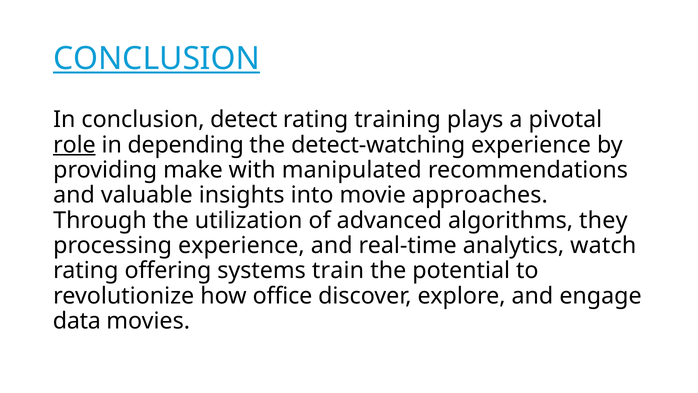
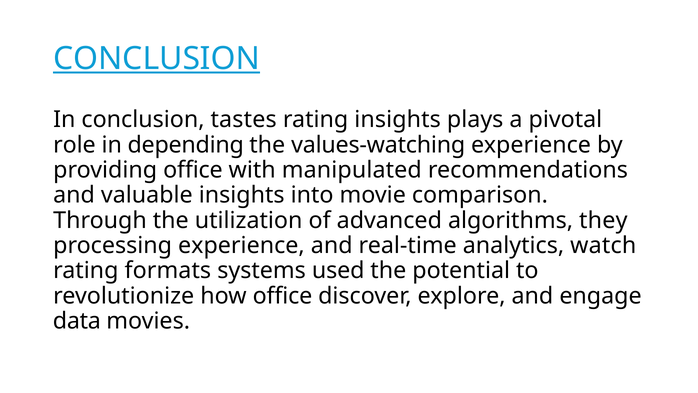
detect: detect -> tastes (244, 120)
rating training: training -> insights (398, 120)
role underline: present -> none (74, 145)
detect-watching: detect-watching -> values-watching (378, 145)
providing make: make -> office (193, 170)
approaches: approaches -> comparison (480, 195)
offering: offering -> formats (168, 270)
train: train -> used (338, 270)
